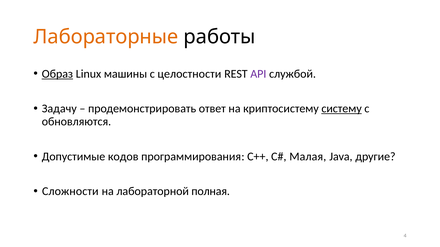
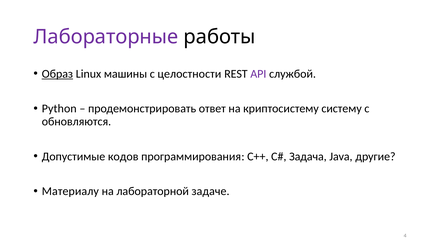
Лабораторные colour: orange -> purple (106, 37)
Задачу: Задачу -> Python (59, 109)
систему underline: present -> none (342, 109)
Малая: Малая -> Задача (308, 157)
Сложности: Сложности -> Материалу (70, 192)
полная: полная -> задаче (211, 192)
